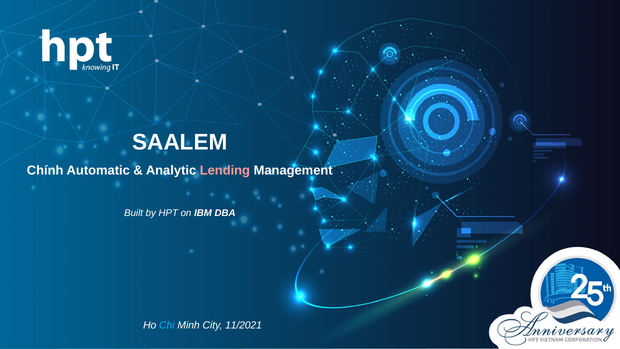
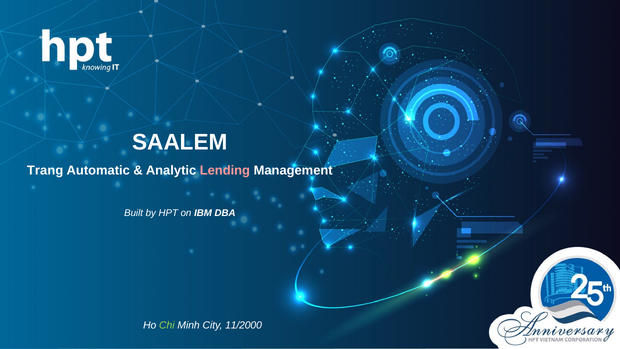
Chính: Chính -> Trang (45, 170)
Chi colour: light blue -> light green (167, 325)
11/2021: 11/2021 -> 11/2000 (244, 325)
